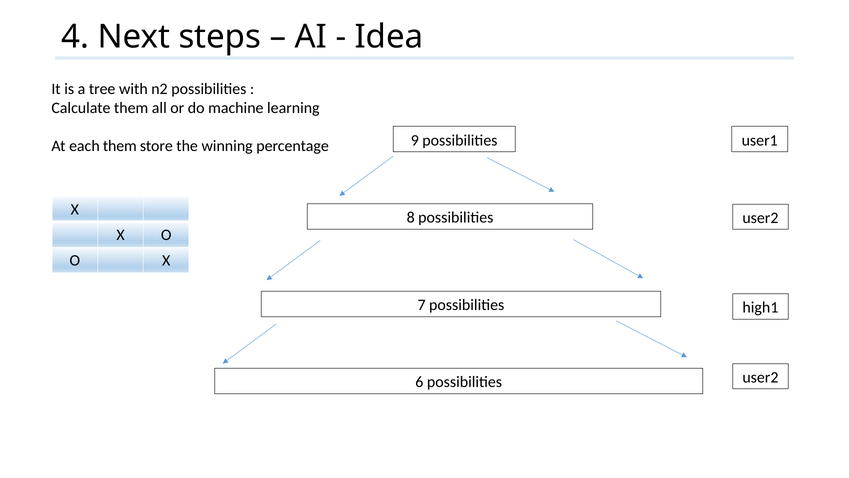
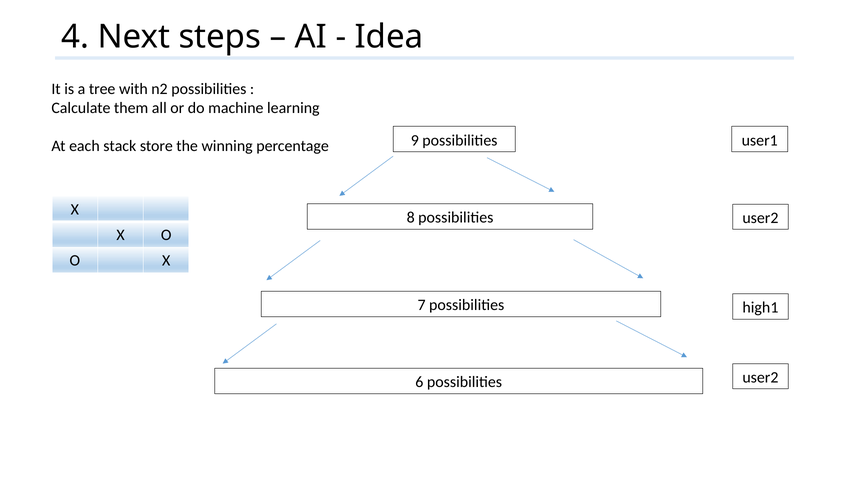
each them: them -> stack (120, 146)
